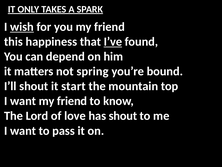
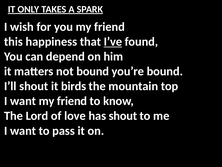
wish underline: present -> none (22, 27)
not spring: spring -> bound (93, 71)
start: start -> birds (74, 86)
